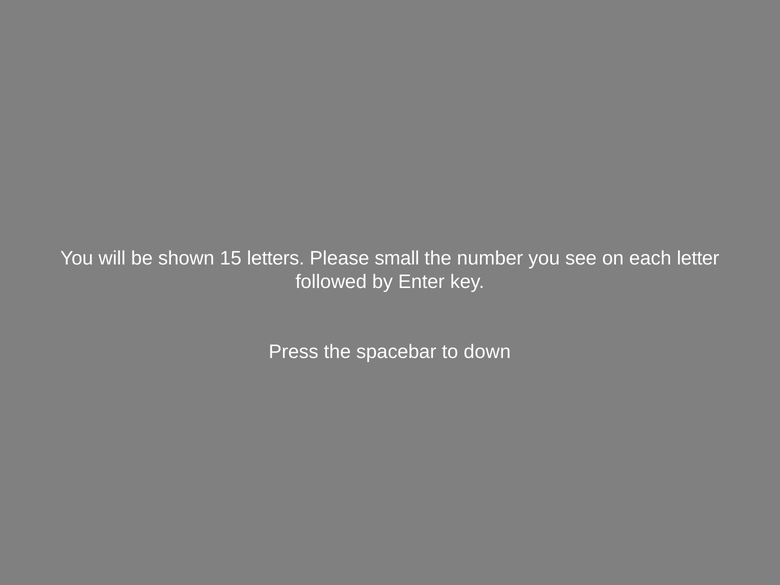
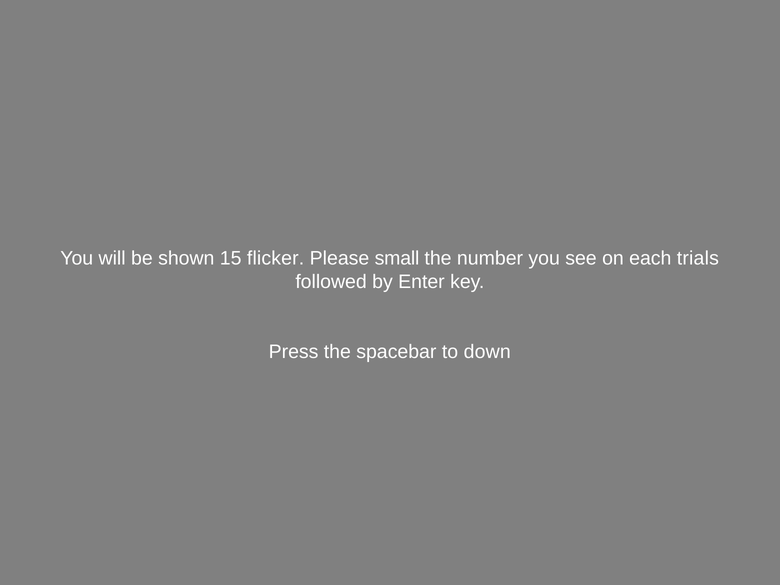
letters: letters -> flicker (276, 258)
letter: letter -> trials (698, 258)
